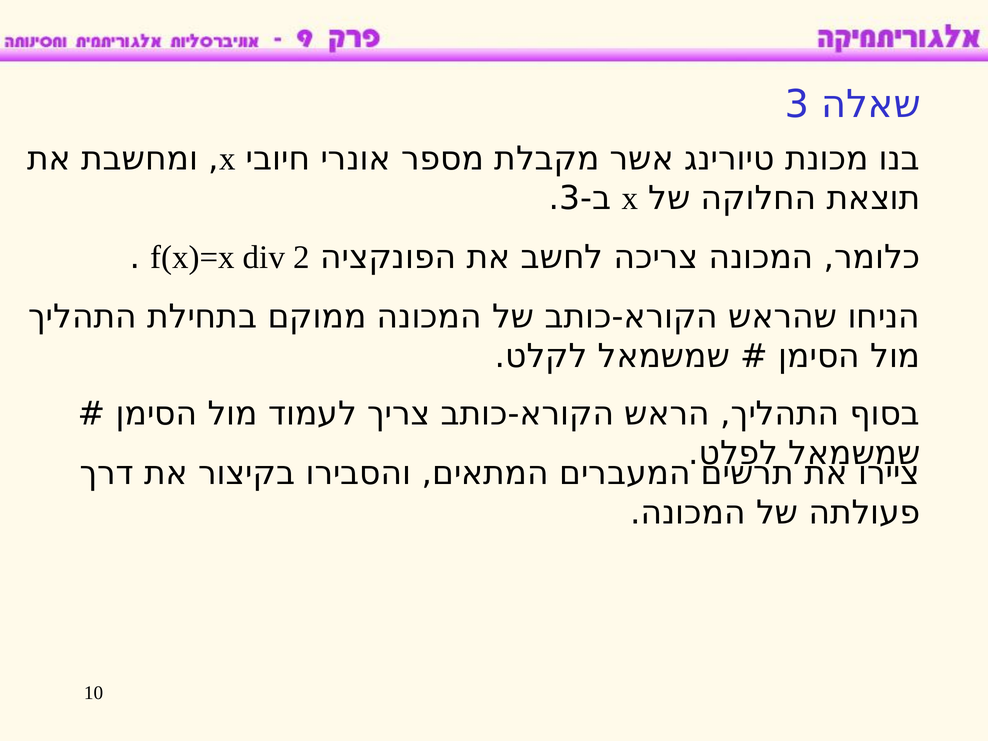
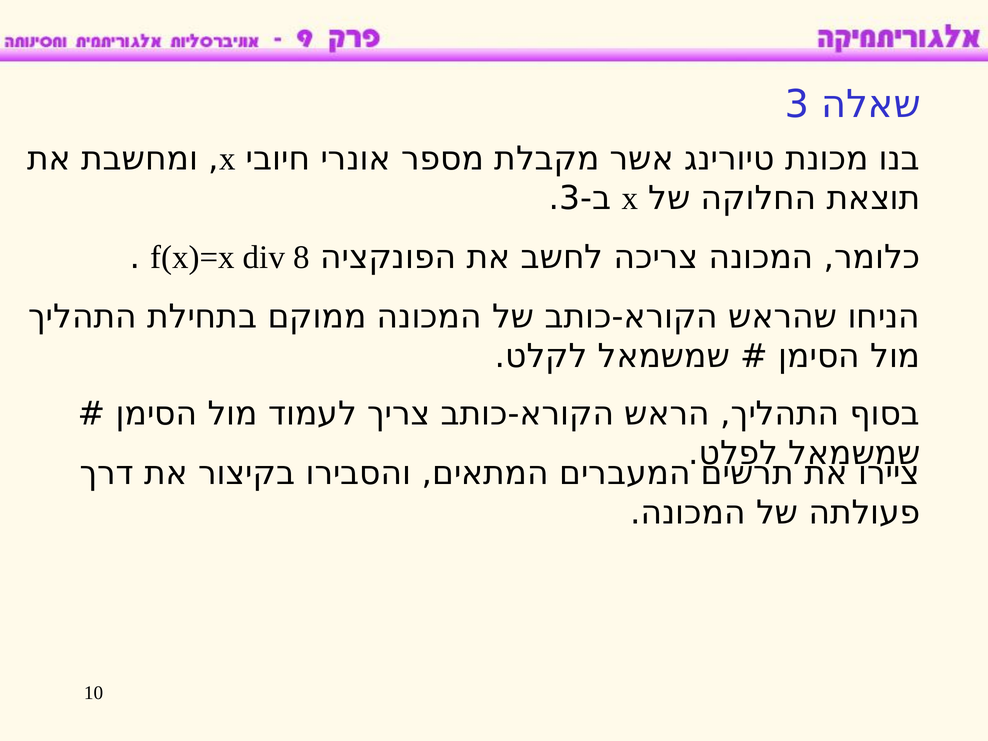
2: 2 -> 8 (302, 257)
